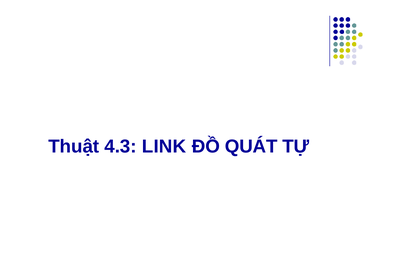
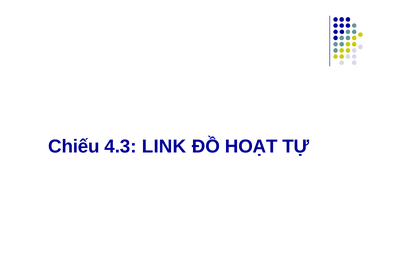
Thuật: Thuật -> Chiếu (74, 147)
QUÁT: QUÁT -> HOẠT (251, 147)
